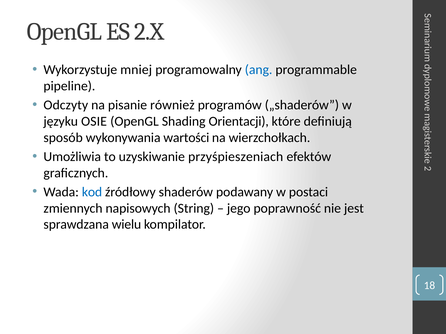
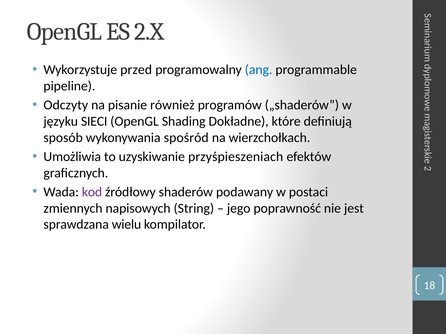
mniej: mniej -> przed (136, 70)
OSIE: OSIE -> SIECI (94, 121)
Orientacji: Orientacji -> Dokładne (239, 121)
wartości: wartości -> spośród (186, 138)
kod colour: blue -> purple (92, 192)
